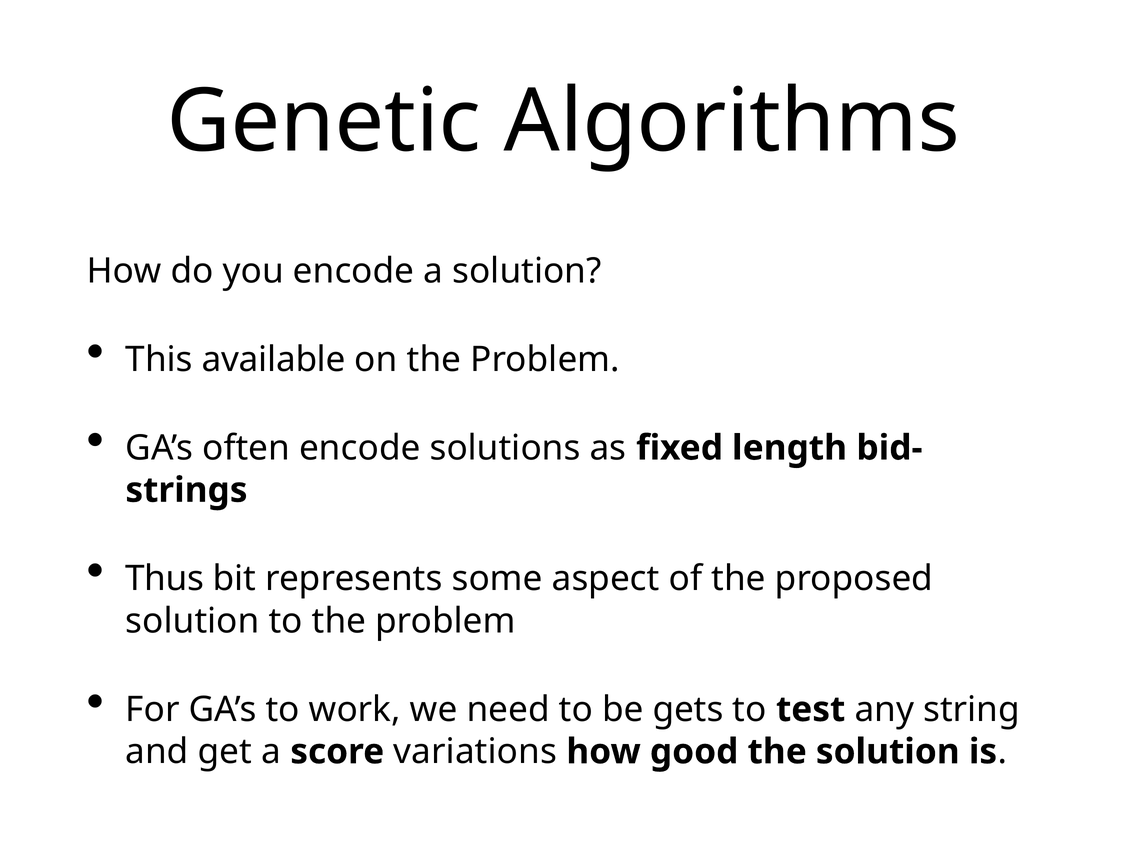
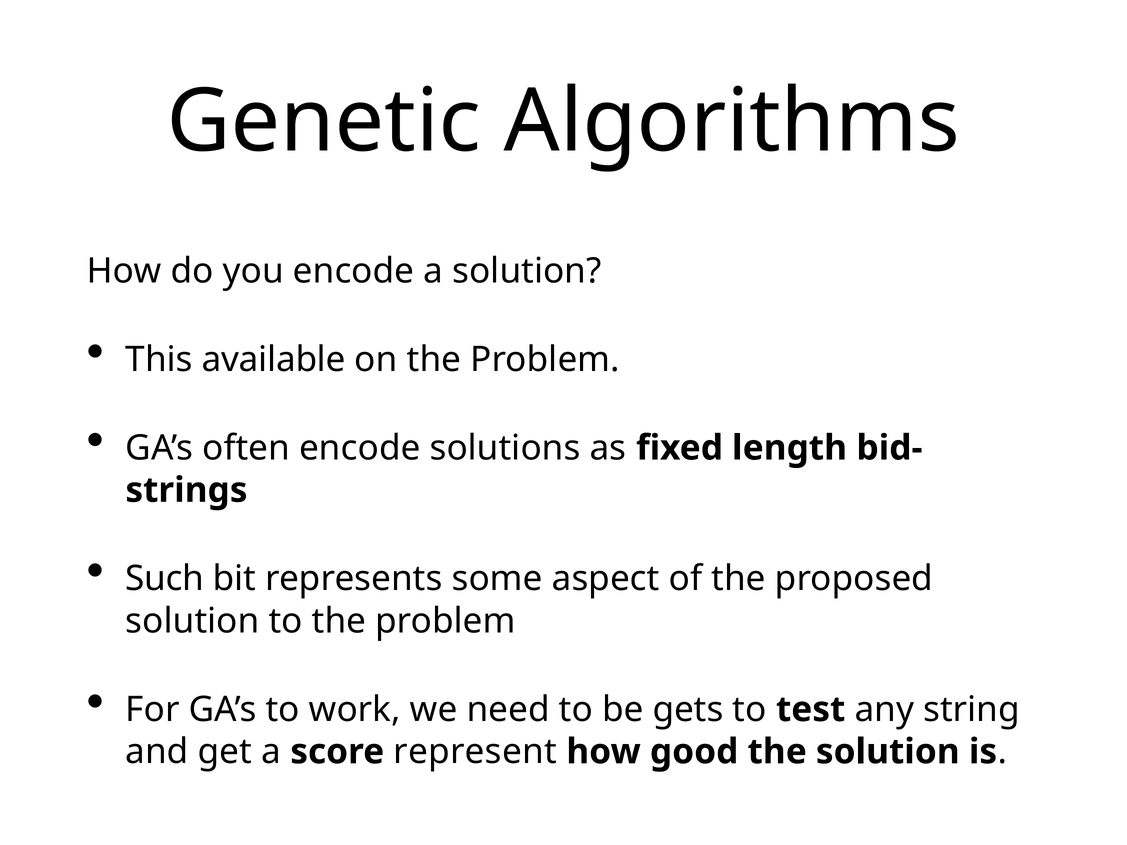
Thus: Thus -> Such (165, 579)
variations: variations -> represent (475, 752)
